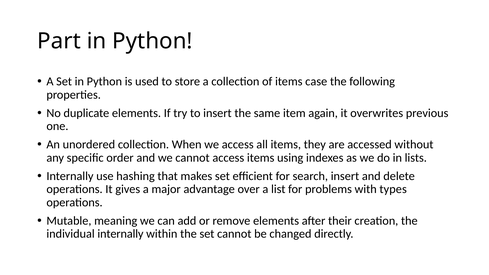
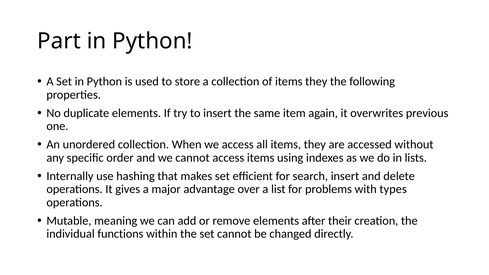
of items case: case -> they (316, 82)
individual internally: internally -> functions (120, 234)
